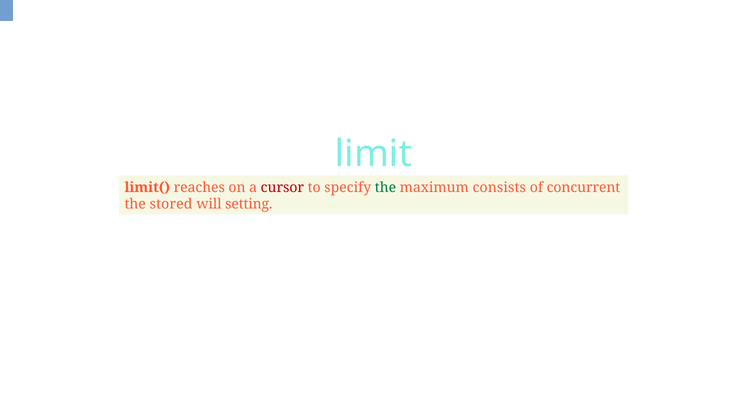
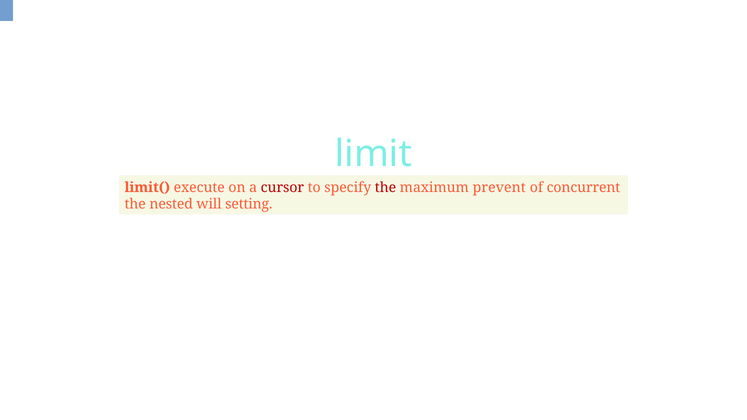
reaches: reaches -> execute (199, 187)
the colour: green -> red (385, 187)
consists: consists -> prevent (499, 187)
stored: stored -> nested (171, 204)
